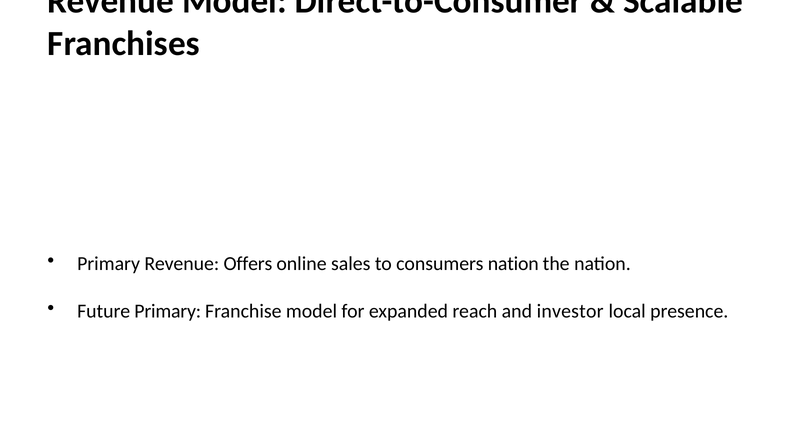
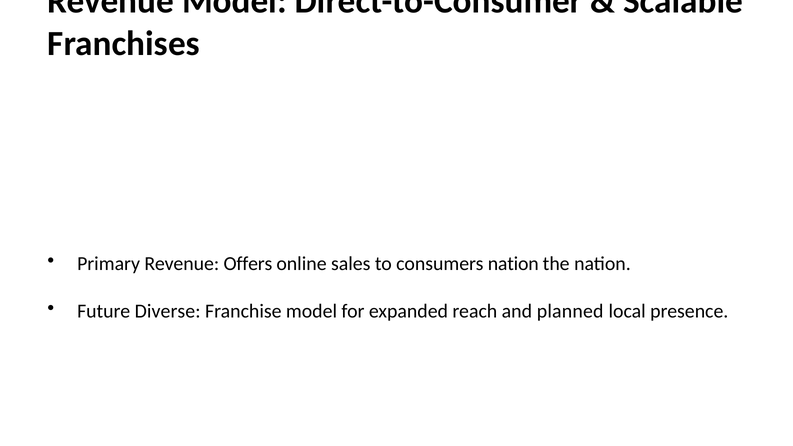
Future Primary: Primary -> Diverse (168, 311)
investor: investor -> planned (570, 311)
